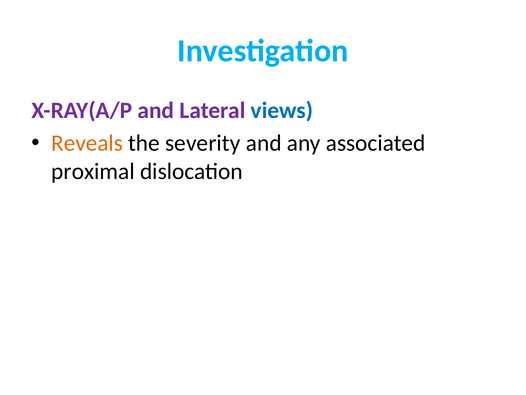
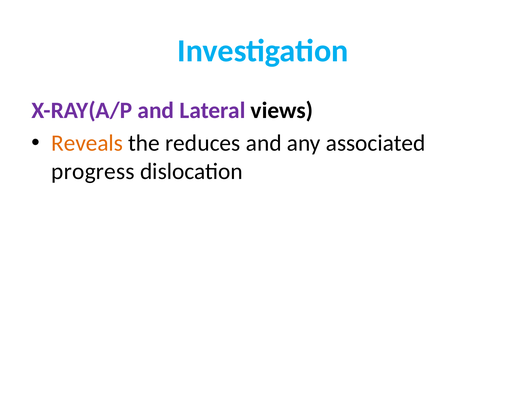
views colour: blue -> black (282, 110)
severity: severity -> reduces (203, 143)
proximal: proximal -> progress (93, 171)
